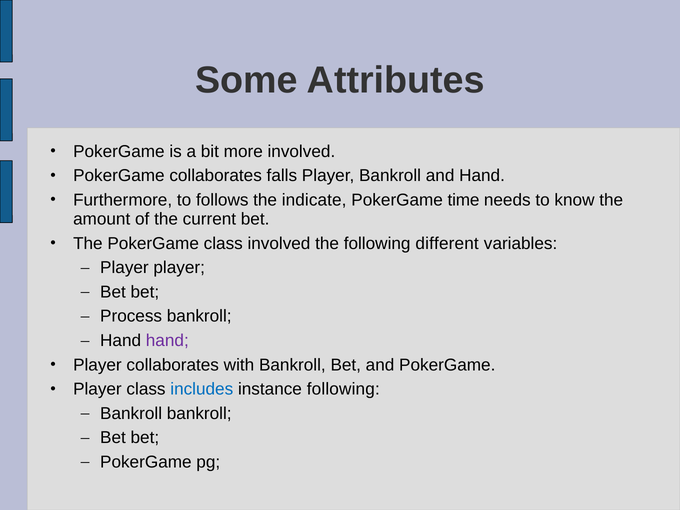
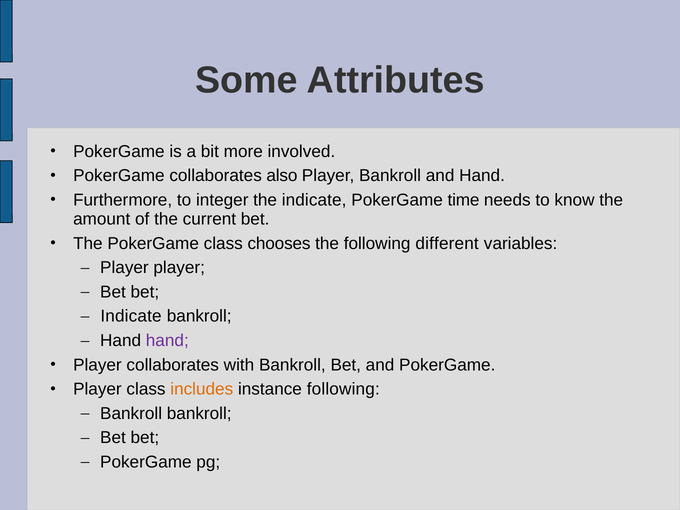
falls: falls -> also (282, 176)
follows: follows -> integer (222, 200)
class involved: involved -> chooses (279, 243)
Process: Process -> Indicate (131, 316)
includes colour: blue -> orange (202, 389)
